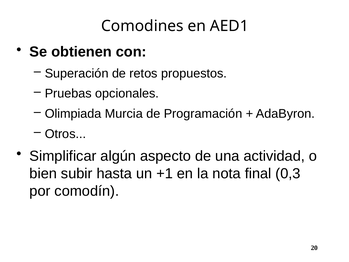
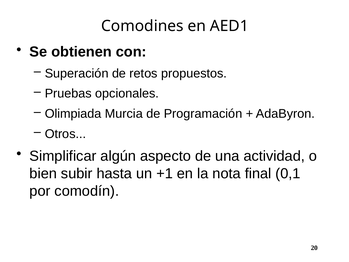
0,3: 0,3 -> 0,1 (288, 173)
